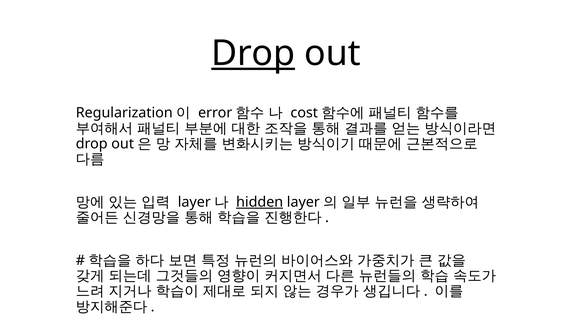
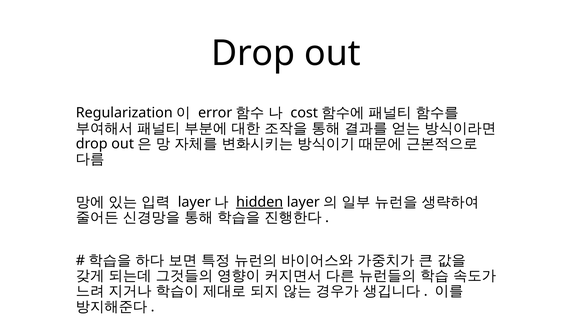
Drop underline: present -> none (253, 53)
